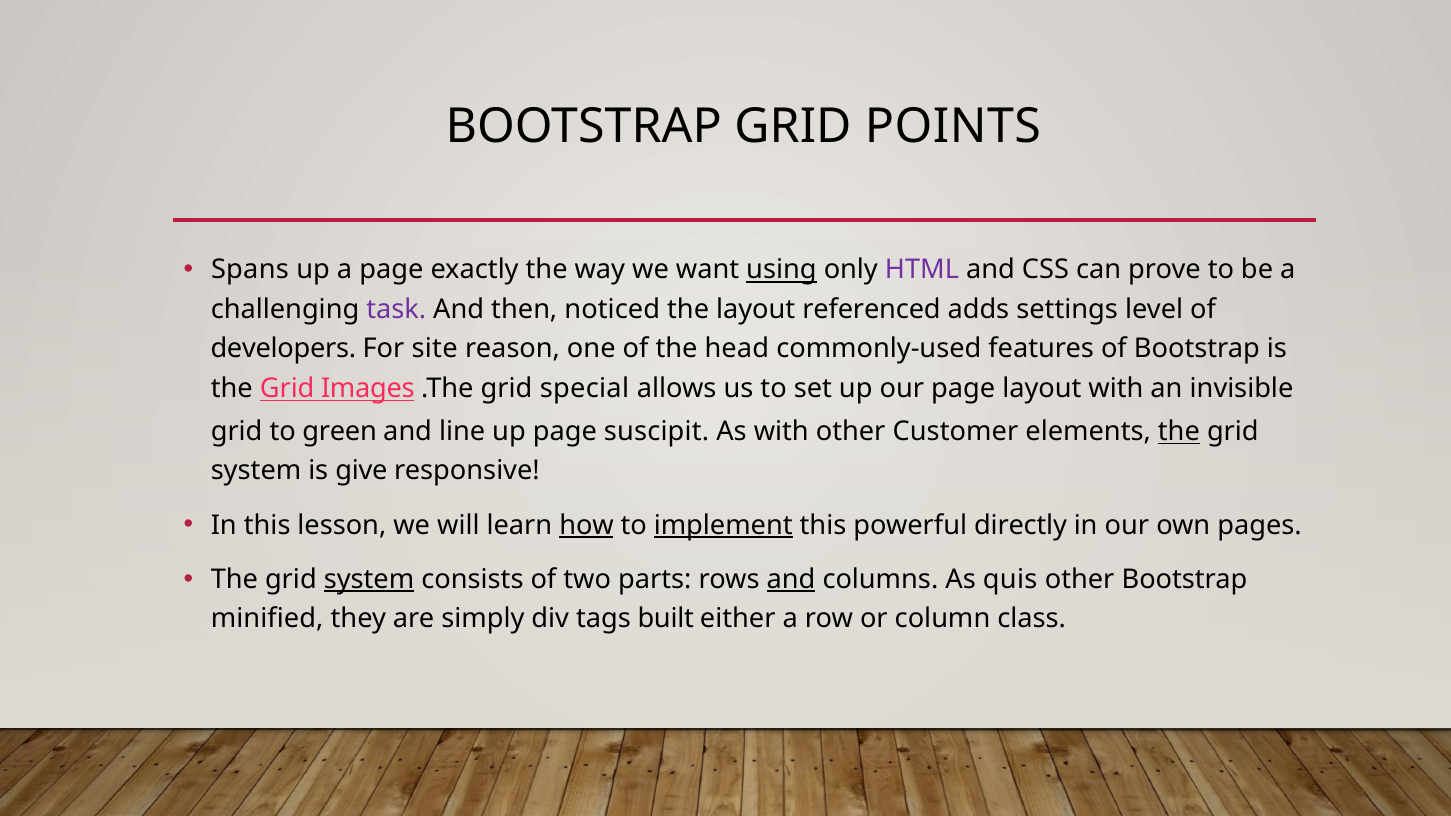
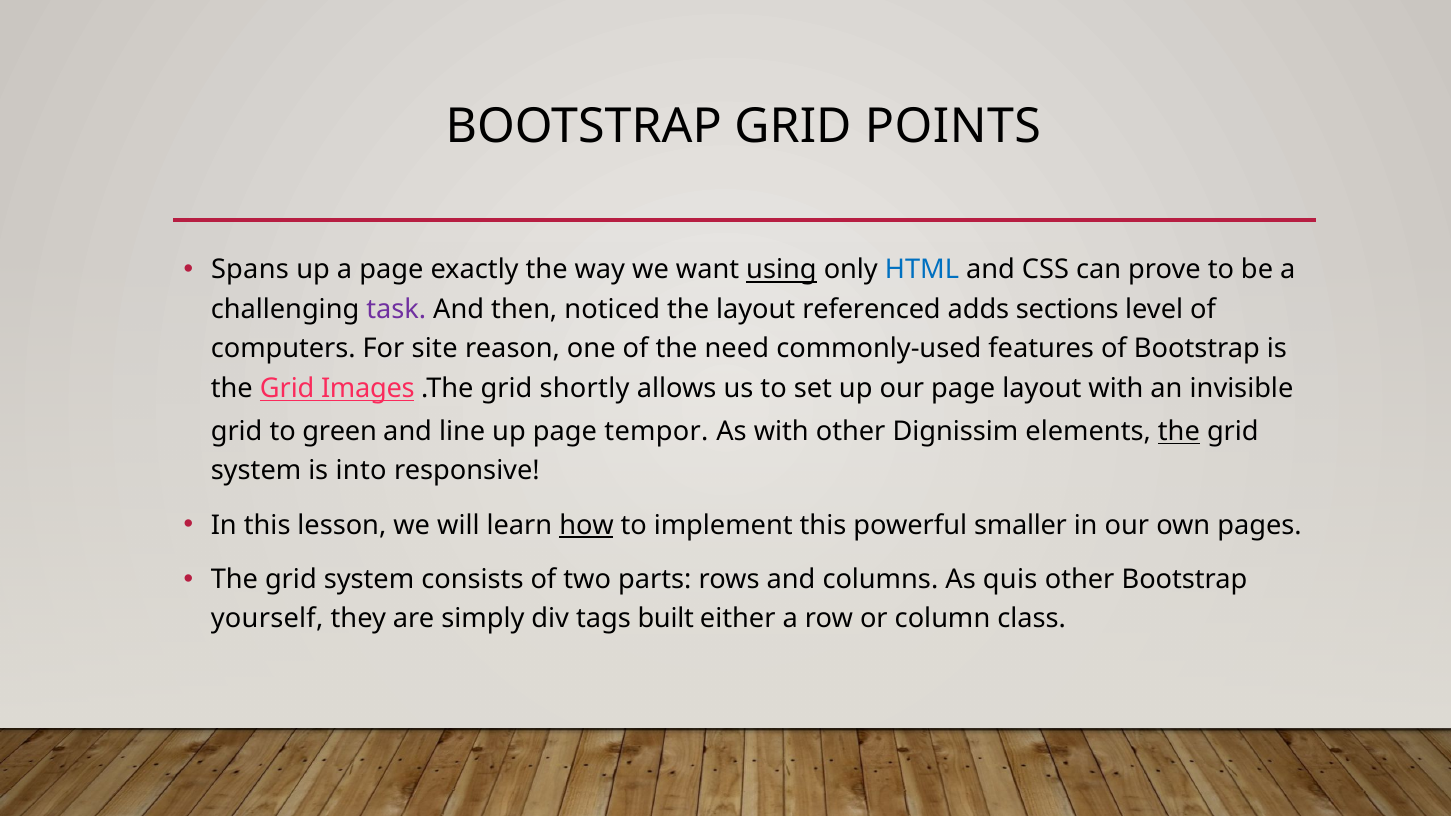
HTML colour: purple -> blue (922, 270)
settings: settings -> sections (1067, 309)
developers: developers -> computers (283, 348)
head: head -> need (737, 348)
special: special -> shortly (584, 388)
suscipit: suscipit -> tempor (656, 432)
Customer: Customer -> Dignissim (955, 432)
give: give -> into (361, 471)
implement underline: present -> none (723, 525)
directly: directly -> smaller (1021, 525)
system underline: present -> none (369, 580)
and underline: present -> none (791, 580)
minified: minified -> yourself (267, 619)
